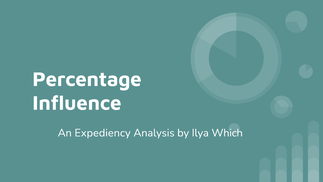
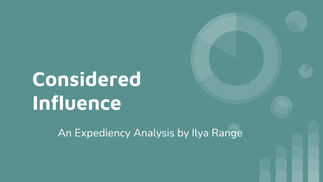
Percentage: Percentage -> Considered (87, 79)
Which: Which -> Range (227, 133)
